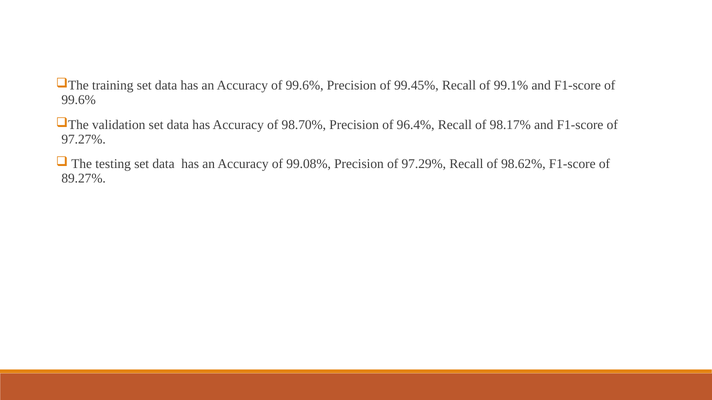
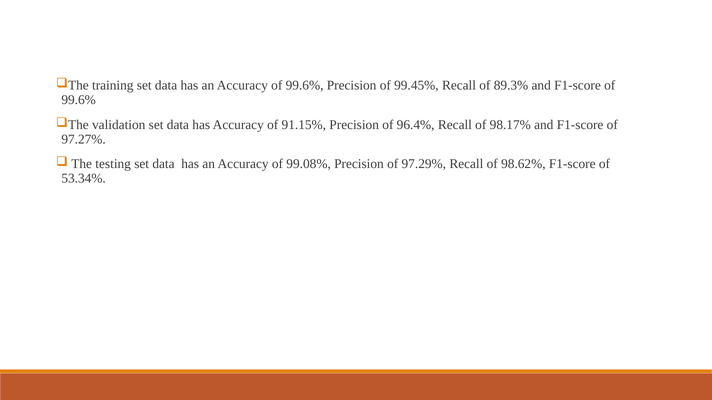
99.1%: 99.1% -> 89.3% (511, 86)
98.70%: 98.70% -> 91.15% (304, 125)
89.27%: 89.27% -> 53.34% (84, 179)
